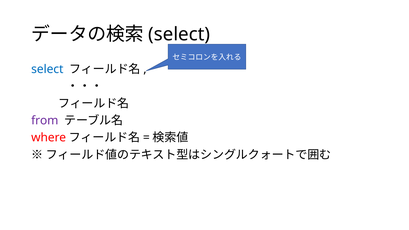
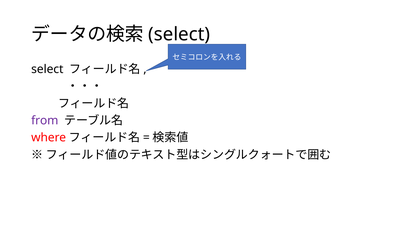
select colour: blue -> black (47, 69)
